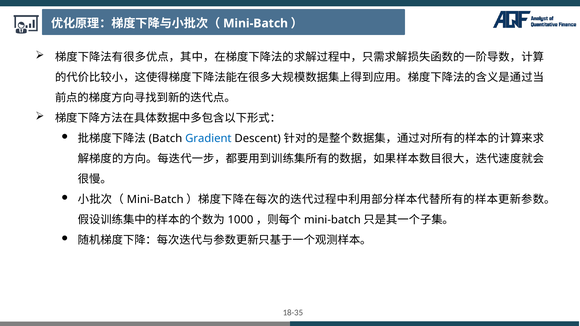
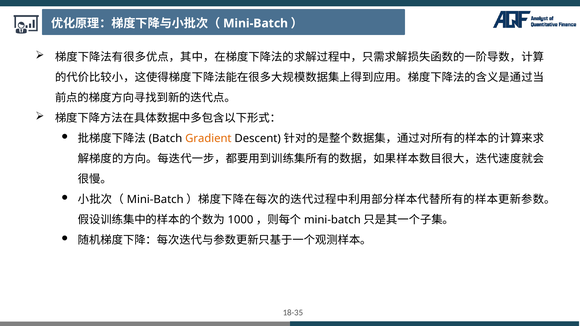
Gradient colour: blue -> orange (208, 138)
